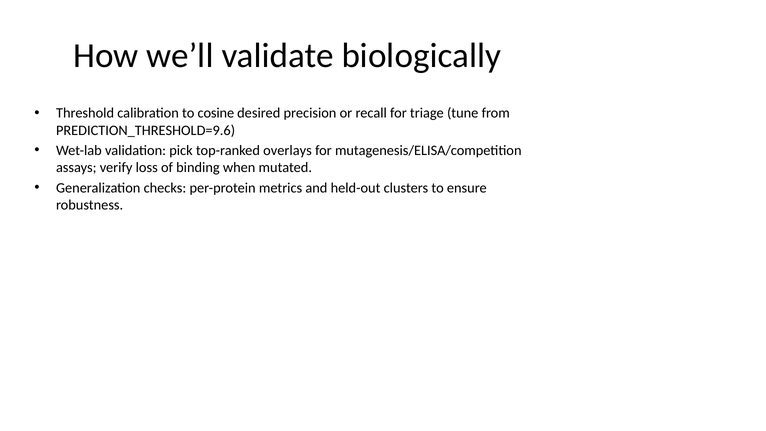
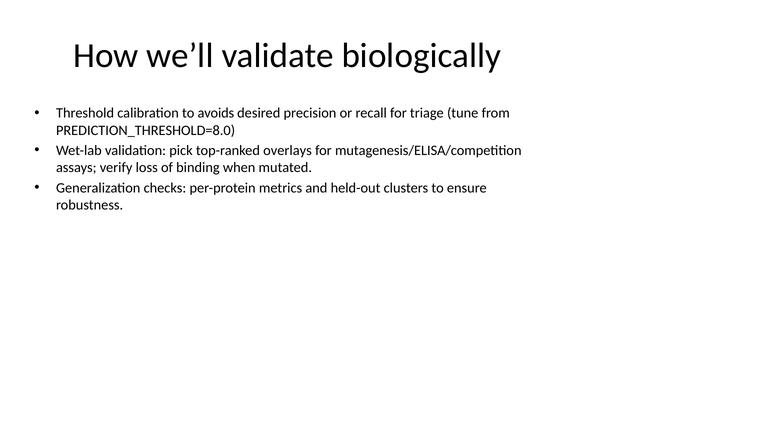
cosine: cosine -> avoids (216, 113)
PREDICTION_THRESHOLD=9.6: PREDICTION_THRESHOLD=9.6 -> PREDICTION_THRESHOLD=8.0 (146, 130)
